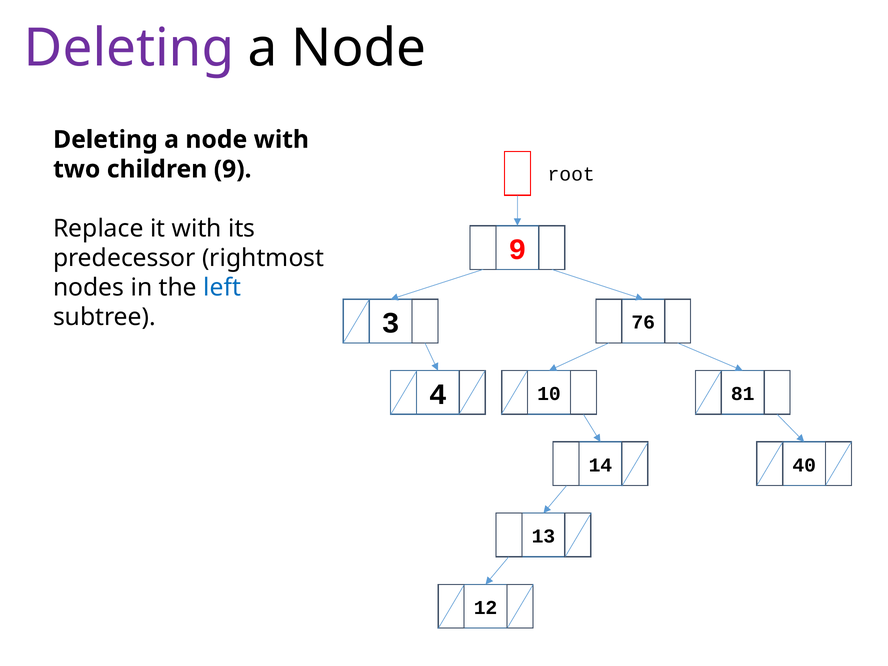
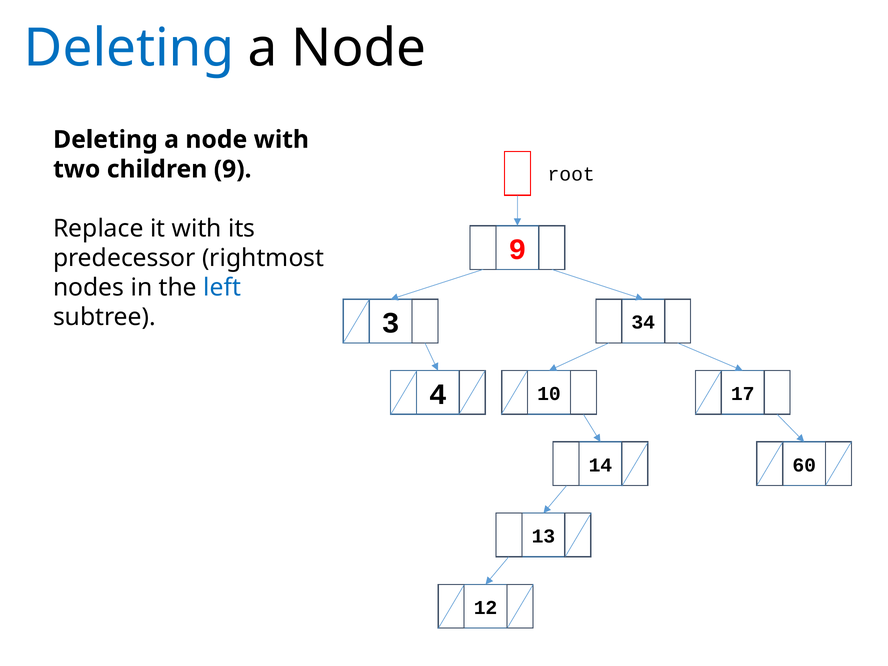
Deleting colour: purple -> blue (129, 48)
76: 76 -> 34 (643, 322)
81: 81 -> 17 (743, 394)
40: 40 -> 60 (804, 465)
